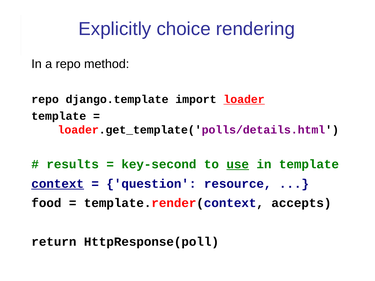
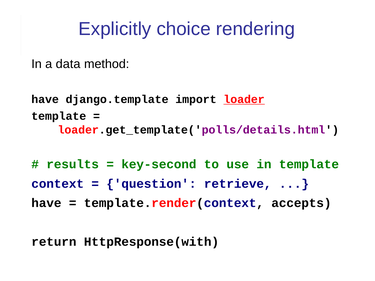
a repo: repo -> data (68, 64)
repo: repo -> have (45, 99)
use underline: present -> none (238, 164)
context underline: present -> none (58, 184)
resource: resource -> retrieve (238, 184)
food: food -> have (46, 203)
HttpResponse(poll: HttpResponse(poll -> HttpResponse(with (151, 242)
